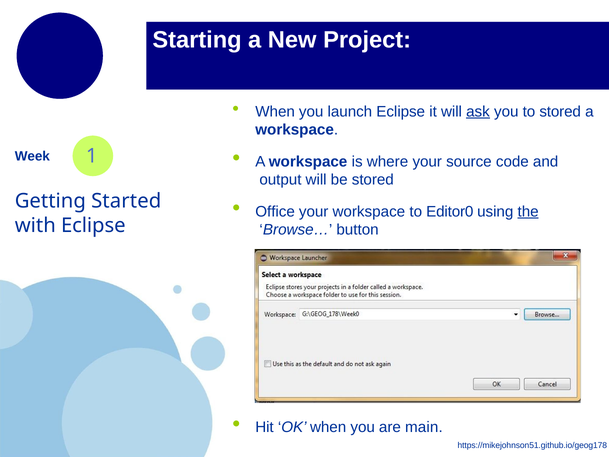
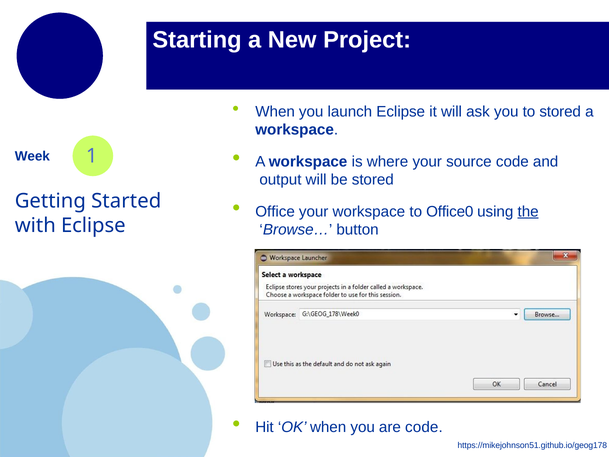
ask underline: present -> none (478, 112)
Editor0: Editor0 -> Office0 (450, 211)
are main: main -> code (424, 427)
